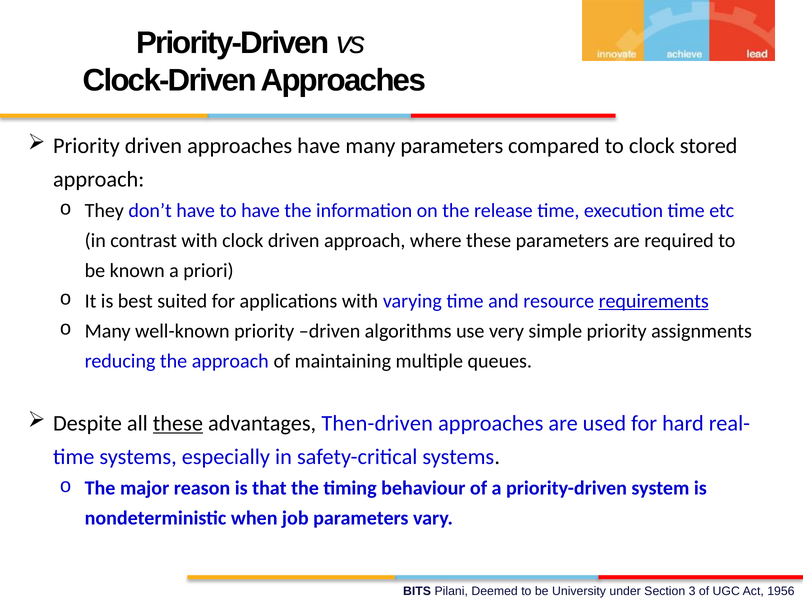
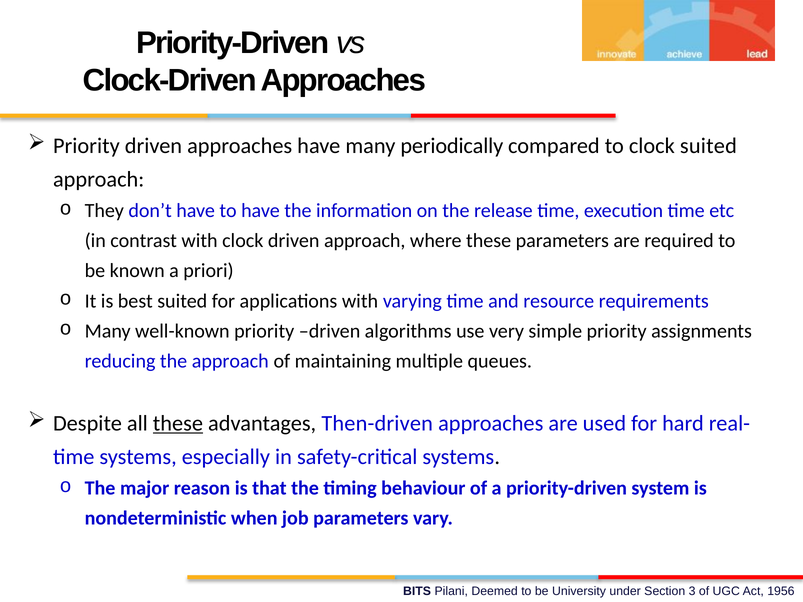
many parameters: parameters -> periodically (452, 146)
clock stored: stored -> suited (708, 146)
requirements underline: present -> none (654, 301)
